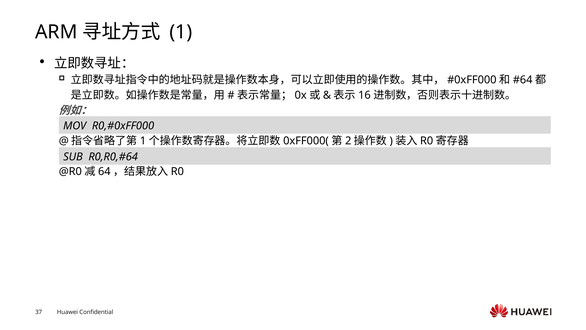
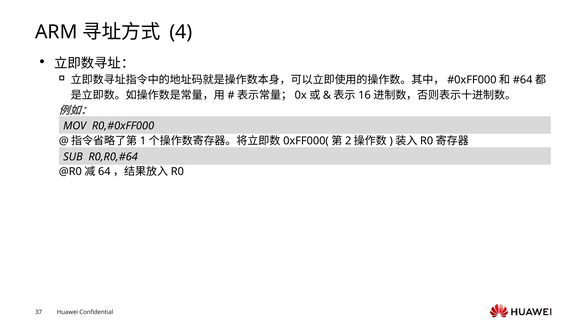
1: 1 -> 4 (181, 32)
